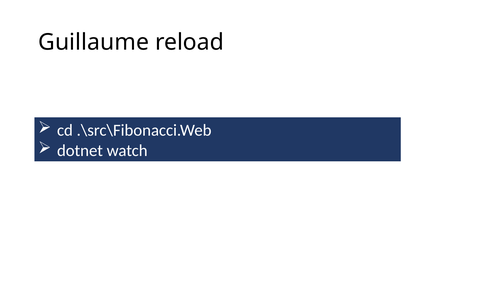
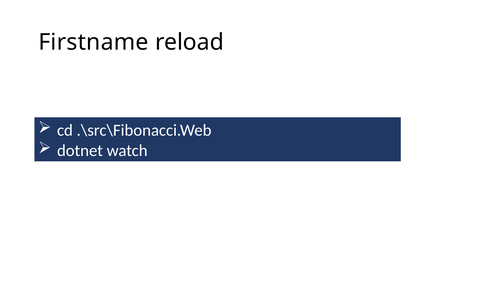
Guillaume: Guillaume -> Firstname (94, 42)
